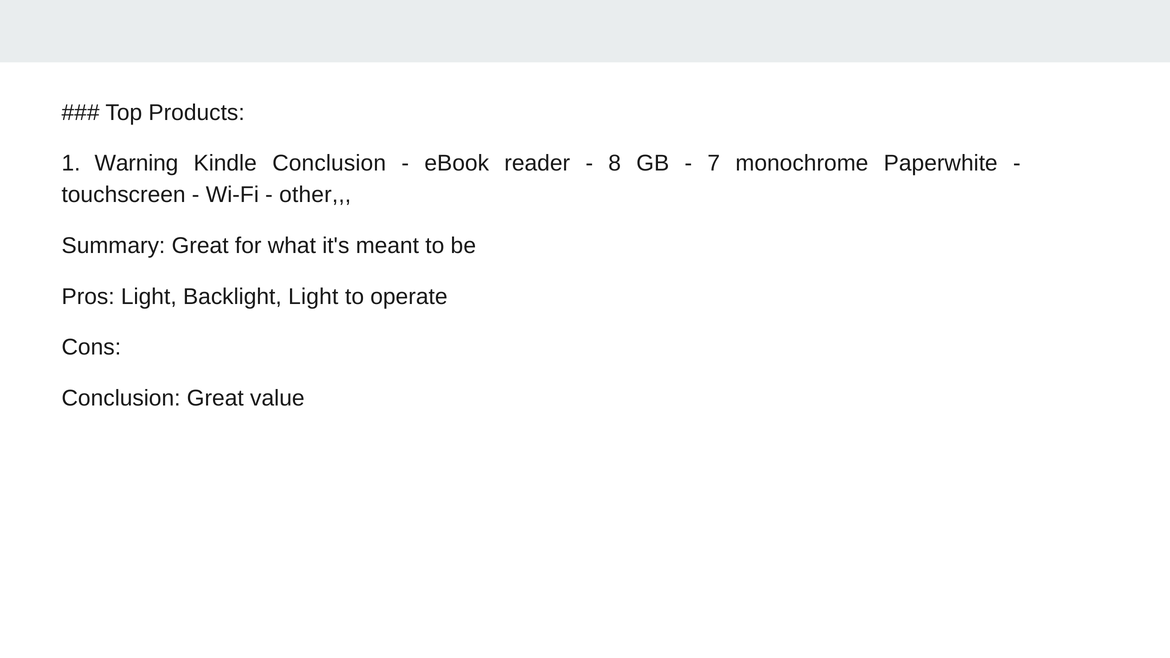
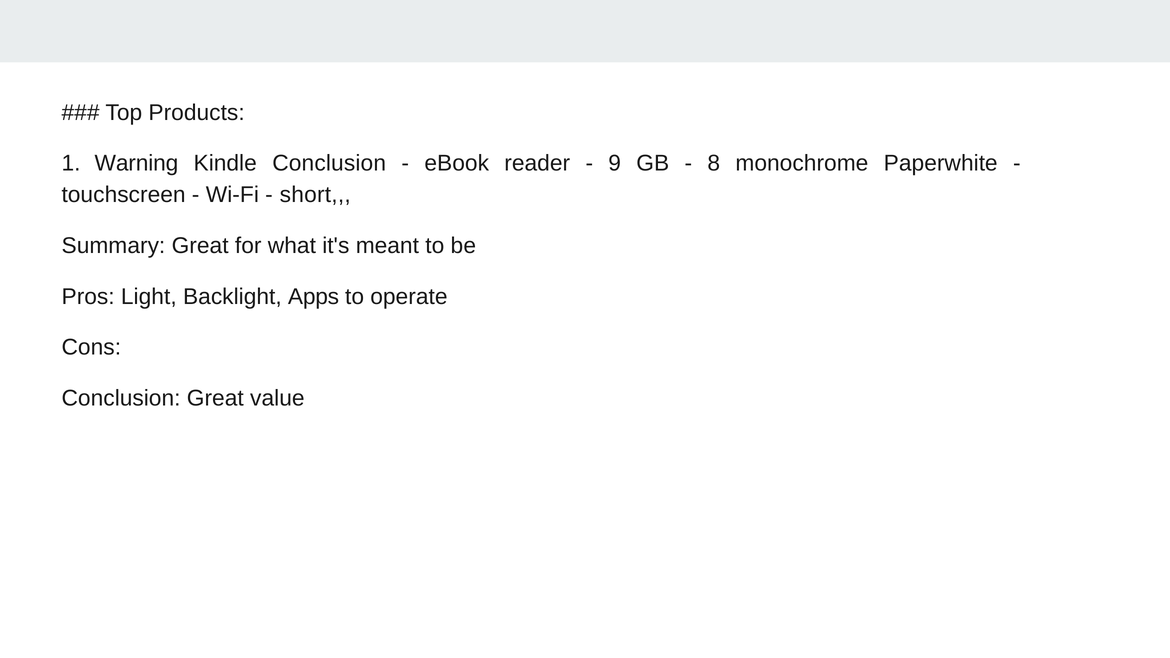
8: 8 -> 9 (615, 164)
7: 7 -> 8 (714, 164)
other: other -> short (315, 195)
Backlight Light: Light -> Apps (314, 297)
